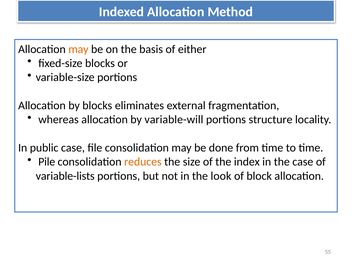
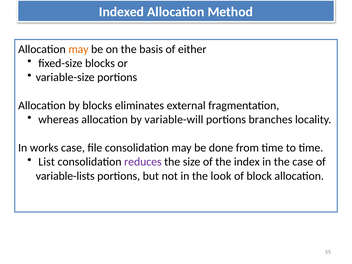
structure: structure -> branches (271, 120)
public: public -> works (44, 148)
Pile: Pile -> List (47, 162)
reduces colour: orange -> purple (143, 162)
